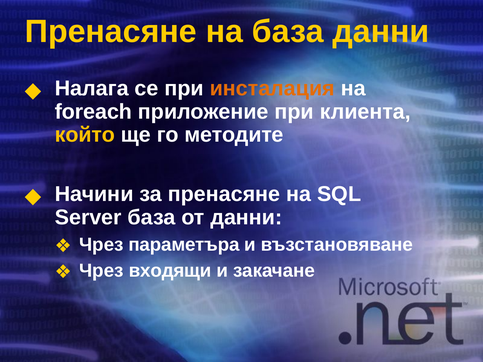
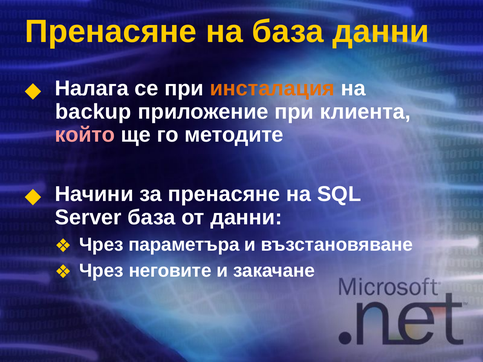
foreach: foreach -> backup (93, 112)
който colour: yellow -> pink (85, 135)
входящи: входящи -> неговите (170, 271)
